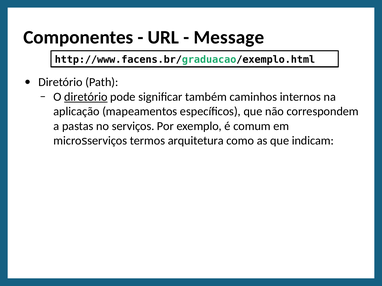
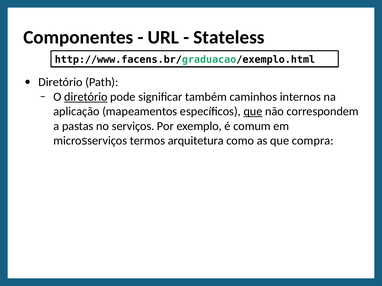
Message: Message -> Stateless (229, 37)
que underline: none -> present (253, 112)
indicam: indicam -> compra (313, 141)
